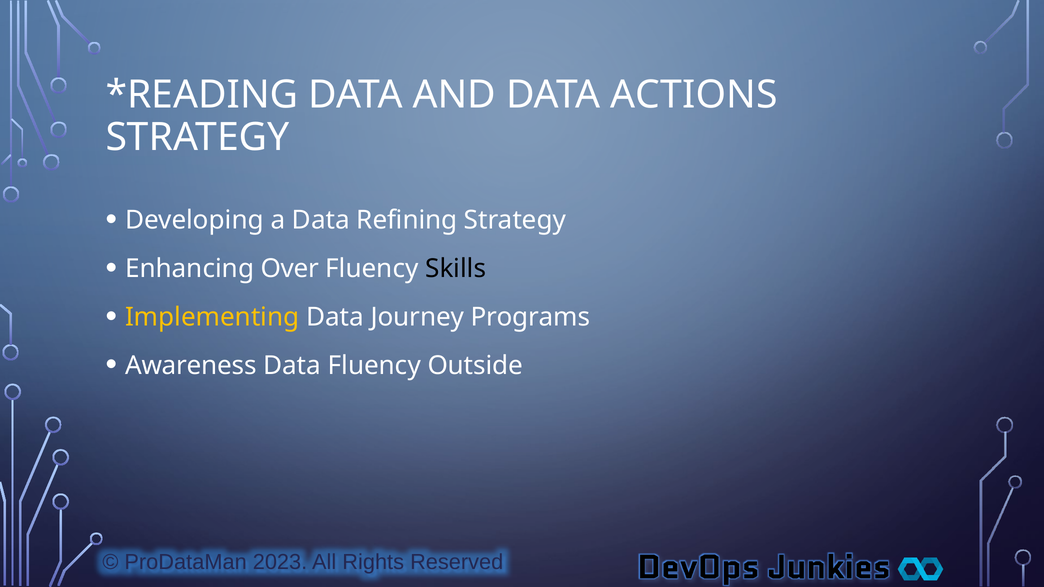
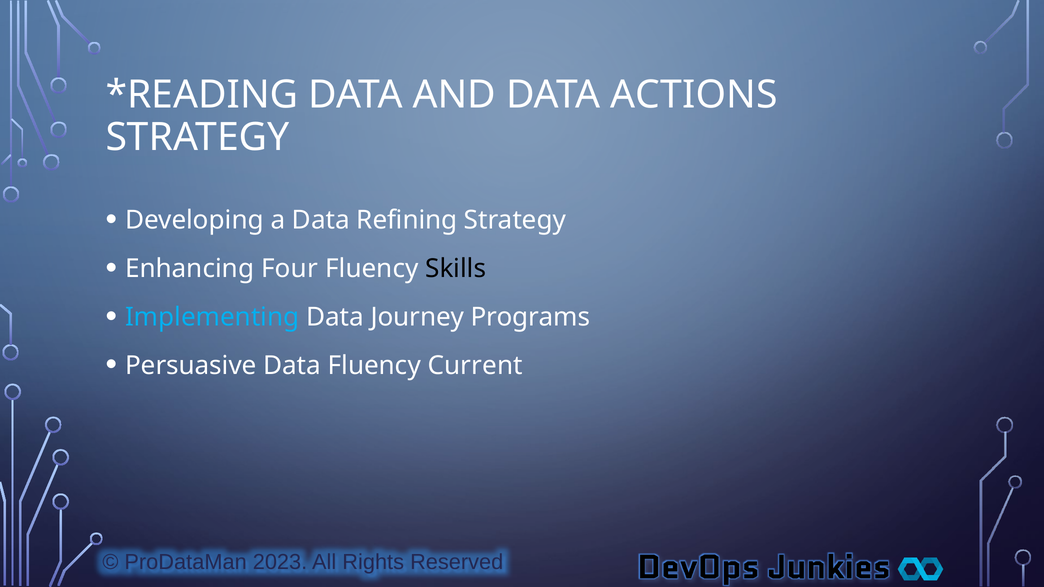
Over: Over -> Four (290, 269)
Implementing colour: yellow -> light blue (212, 317)
Awareness: Awareness -> Persuasive (191, 366)
Outside: Outside -> Current (475, 366)
